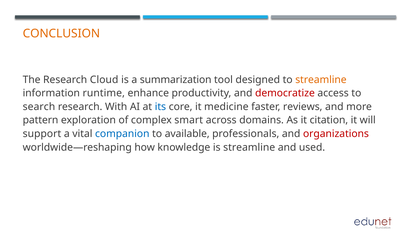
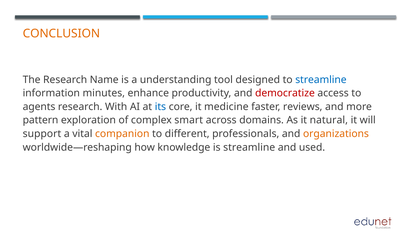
Cloud: Cloud -> Name (104, 80)
summarization: summarization -> understanding (176, 80)
streamline colour: orange -> blue (321, 80)
runtime: runtime -> minutes (104, 93)
search: search -> agents (39, 107)
citation: citation -> natural (329, 120)
companion colour: blue -> orange (122, 134)
available: available -> different (187, 134)
organizations colour: red -> orange (336, 134)
